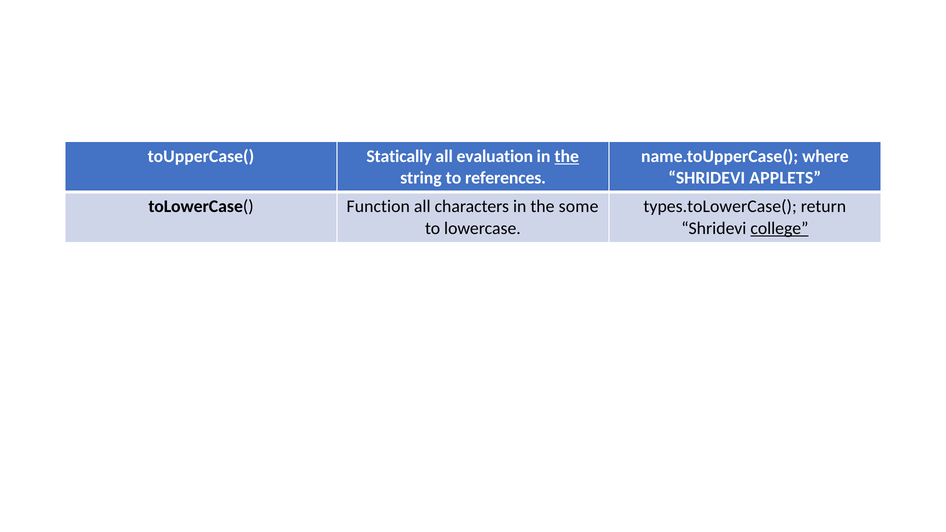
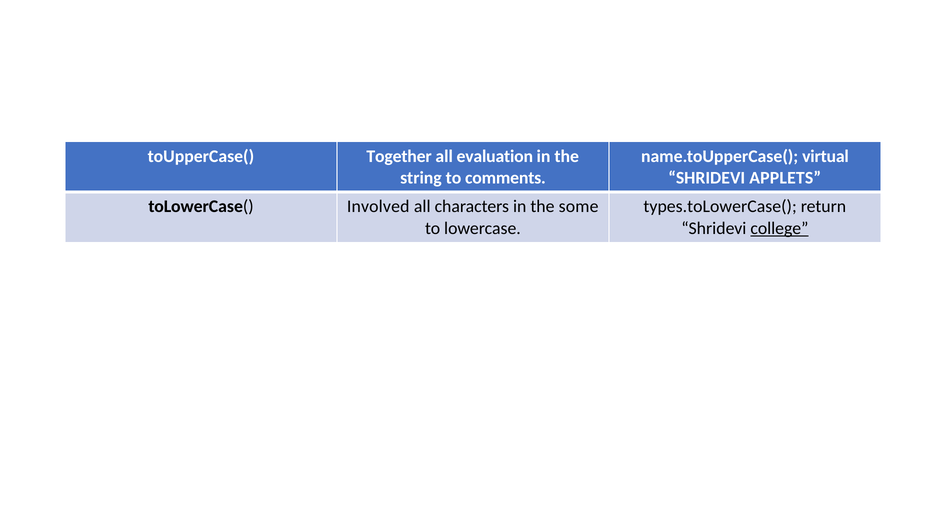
Statically: Statically -> Together (399, 156)
the underline: present -> none (567, 156)
where: where -> virtual (825, 156)
references: references -> comments (505, 178)
Function: Function -> Involved (378, 207)
